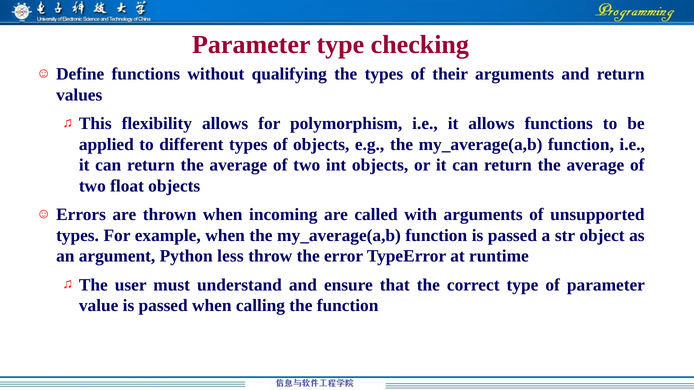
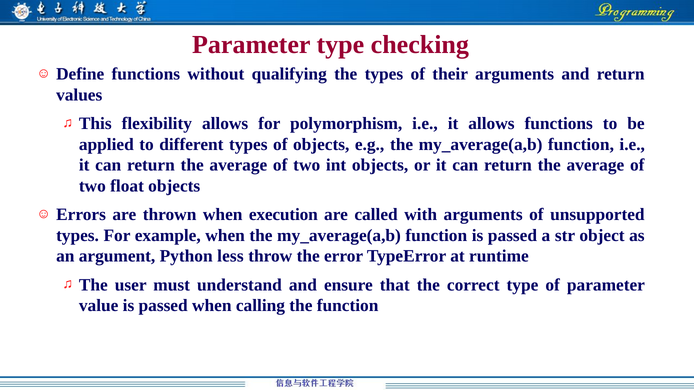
incoming: incoming -> execution (283, 215)
